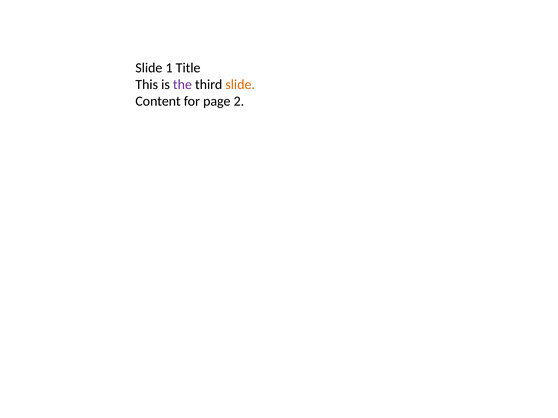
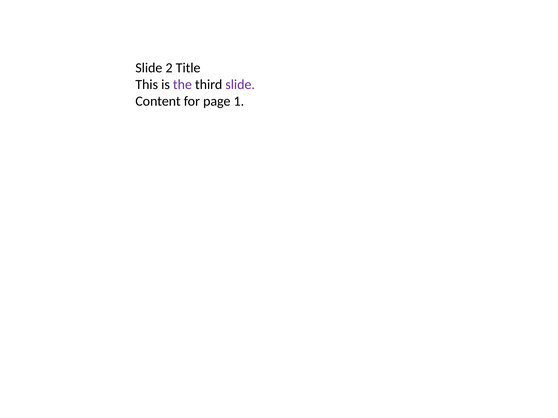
1: 1 -> 2 (169, 68)
slide colour: orange -> purple (240, 85)
2: 2 -> 1 (239, 101)
